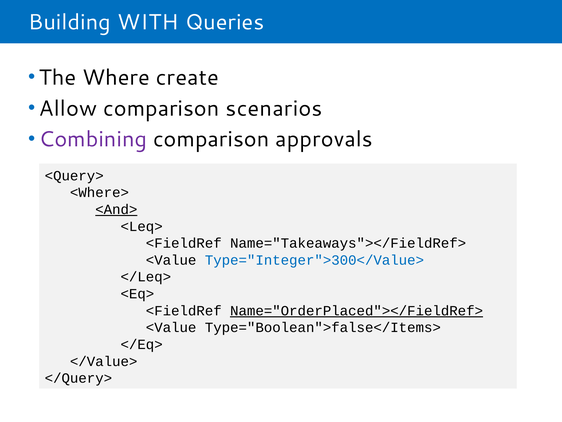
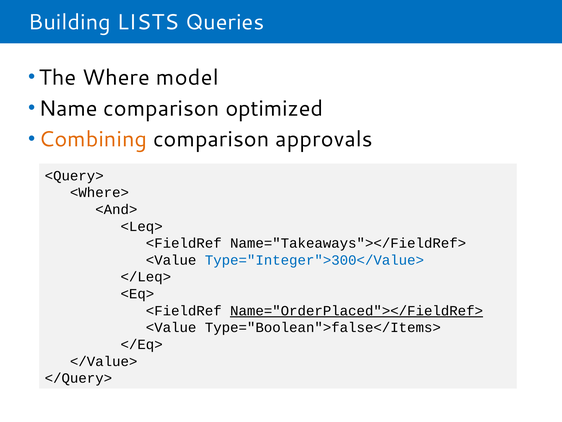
WITH: WITH -> LISTS (148, 22)
create: create -> model (187, 77)
Allow: Allow -> Name (68, 108)
scenarios: scenarios -> optimized (274, 108)
Combining colour: purple -> orange (93, 139)
<And> underline: present -> none (116, 209)
